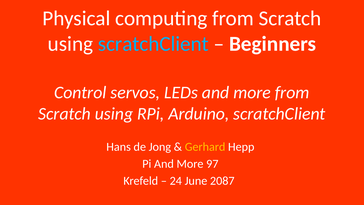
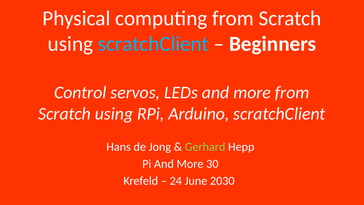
Gerhard colour: yellow -> light green (205, 147)
97: 97 -> 30 (212, 164)
2087: 2087 -> 2030 (222, 181)
